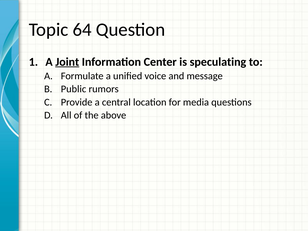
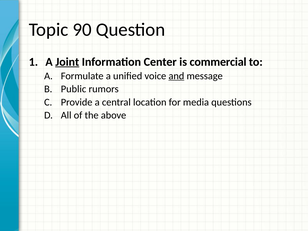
64: 64 -> 90 (82, 30)
speculating: speculating -> commercial (218, 62)
and underline: none -> present (176, 76)
